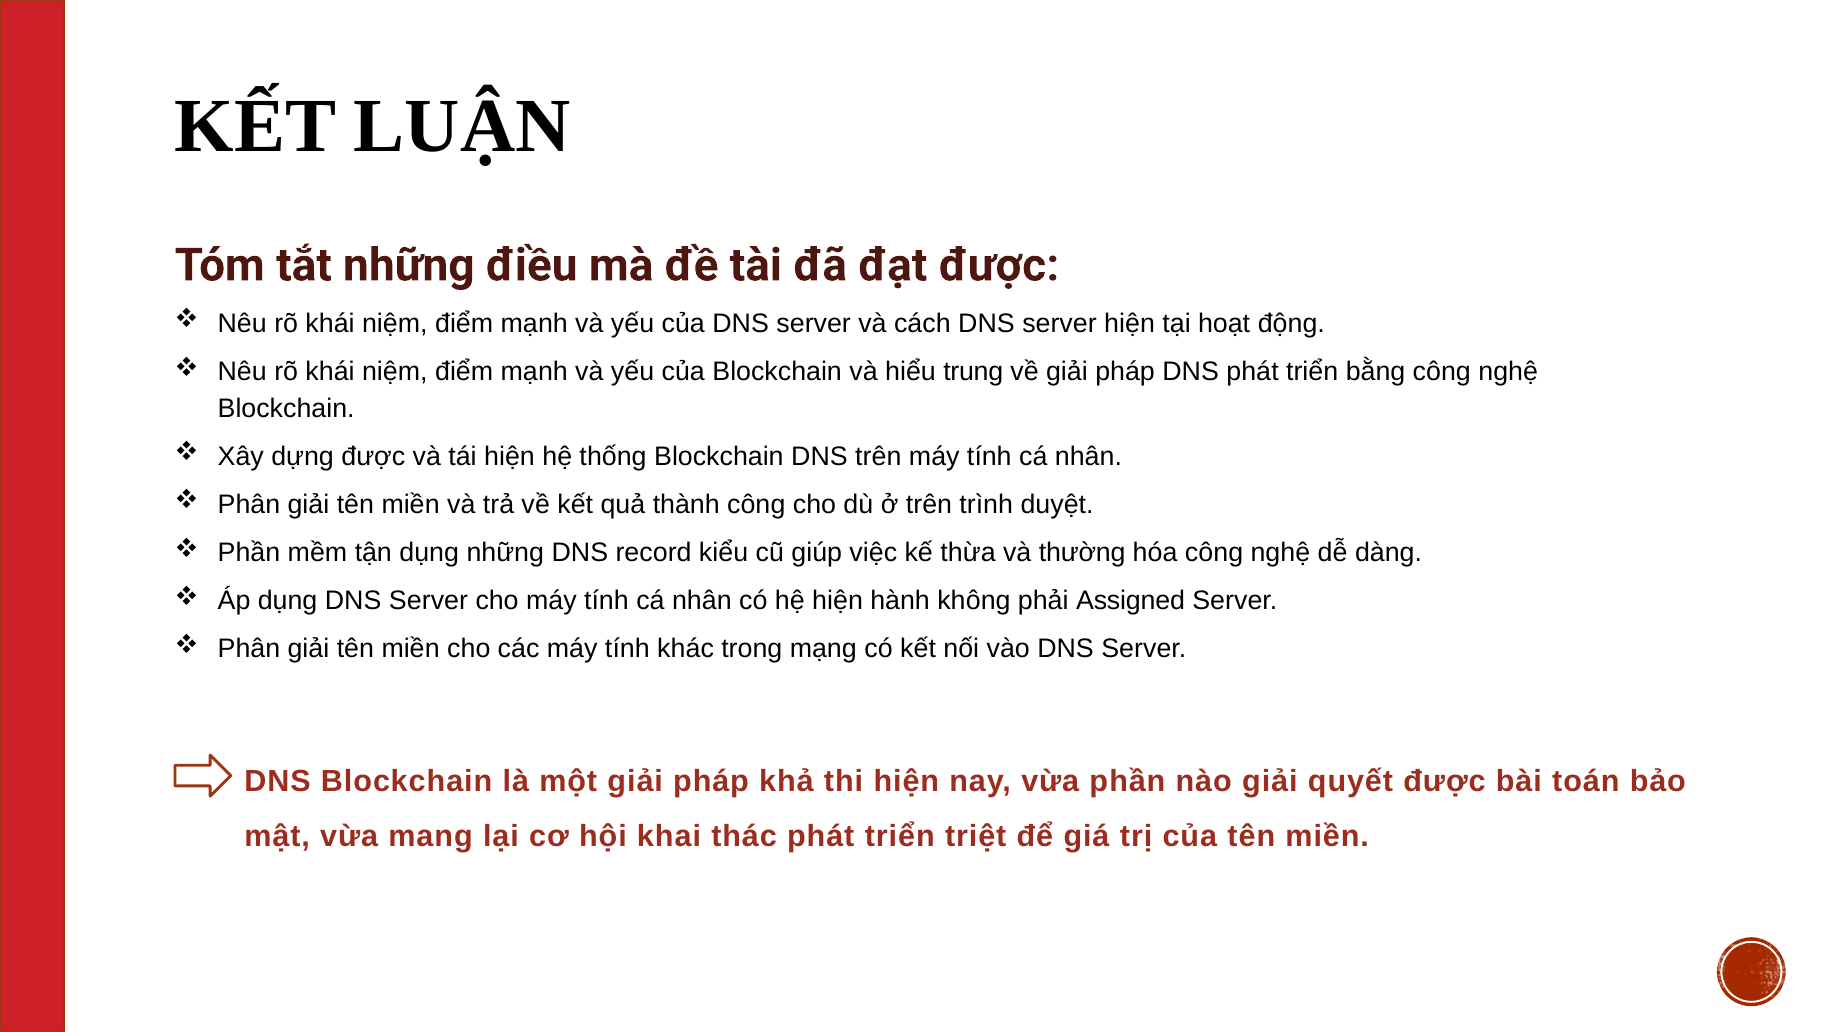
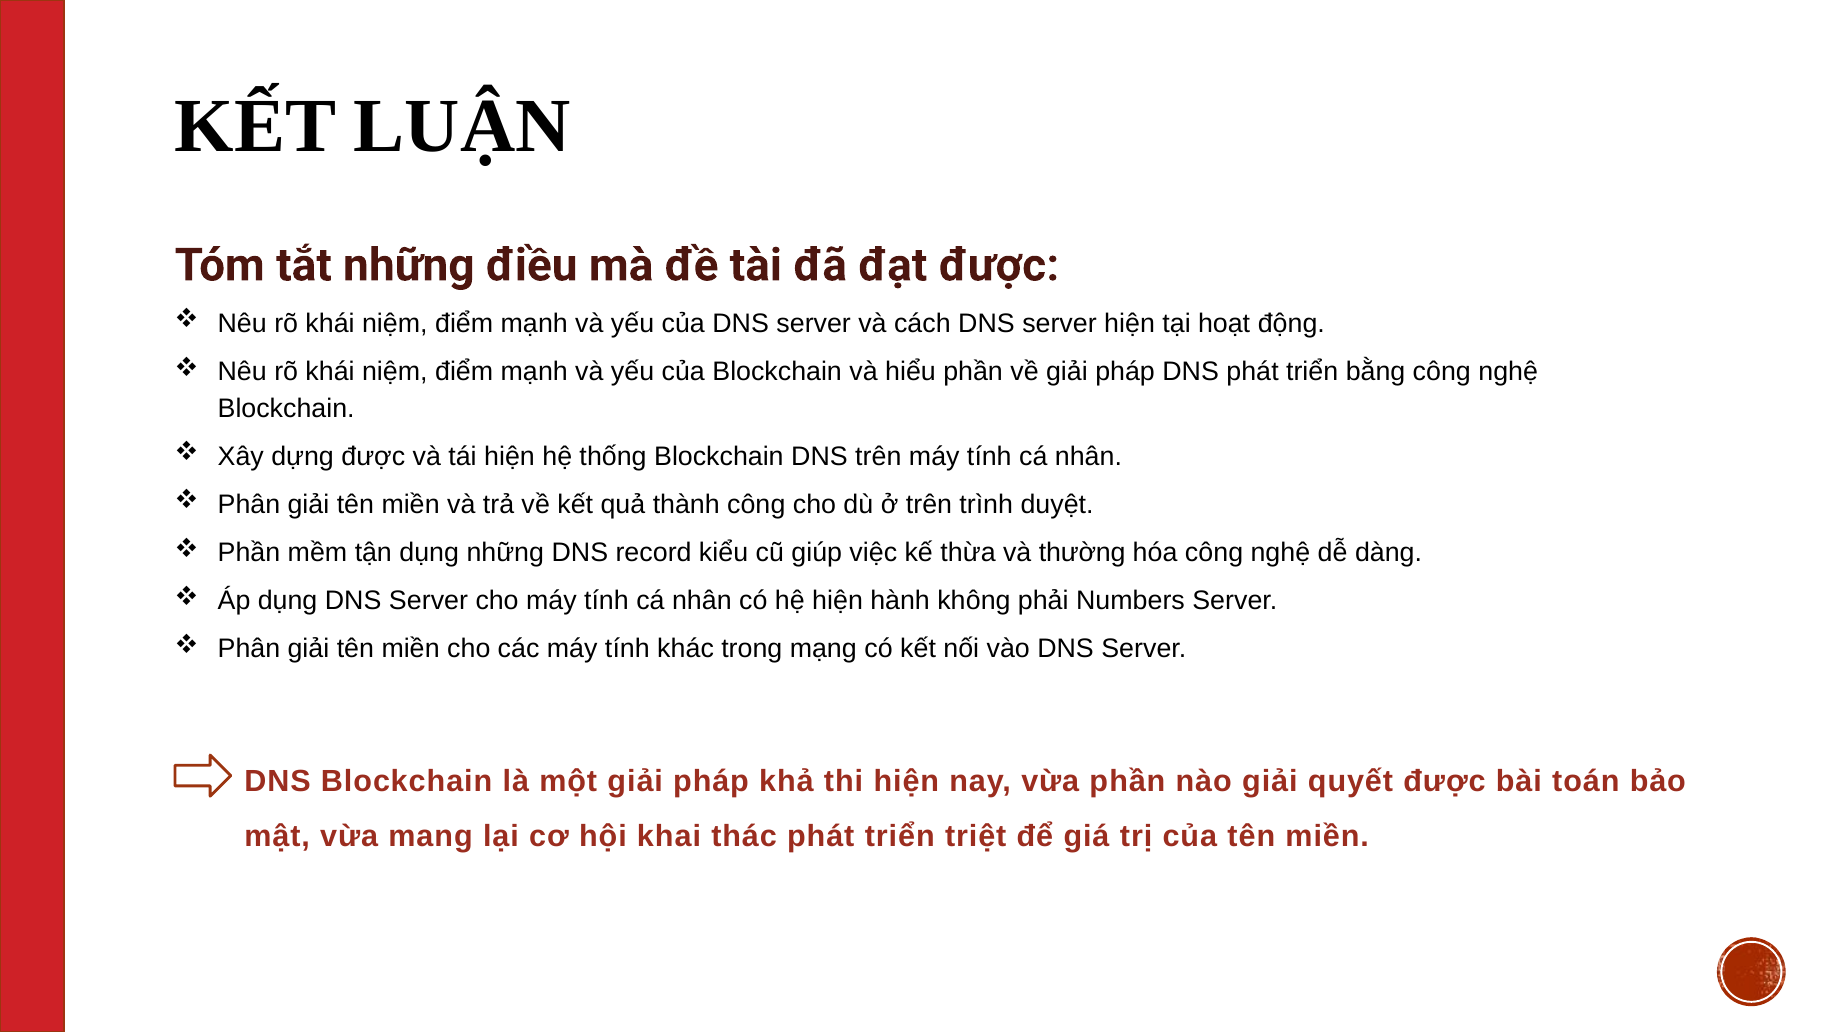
hiểu trung: trung -> phần (973, 372)
Assigned: Assigned -> Numbers (1130, 601)
